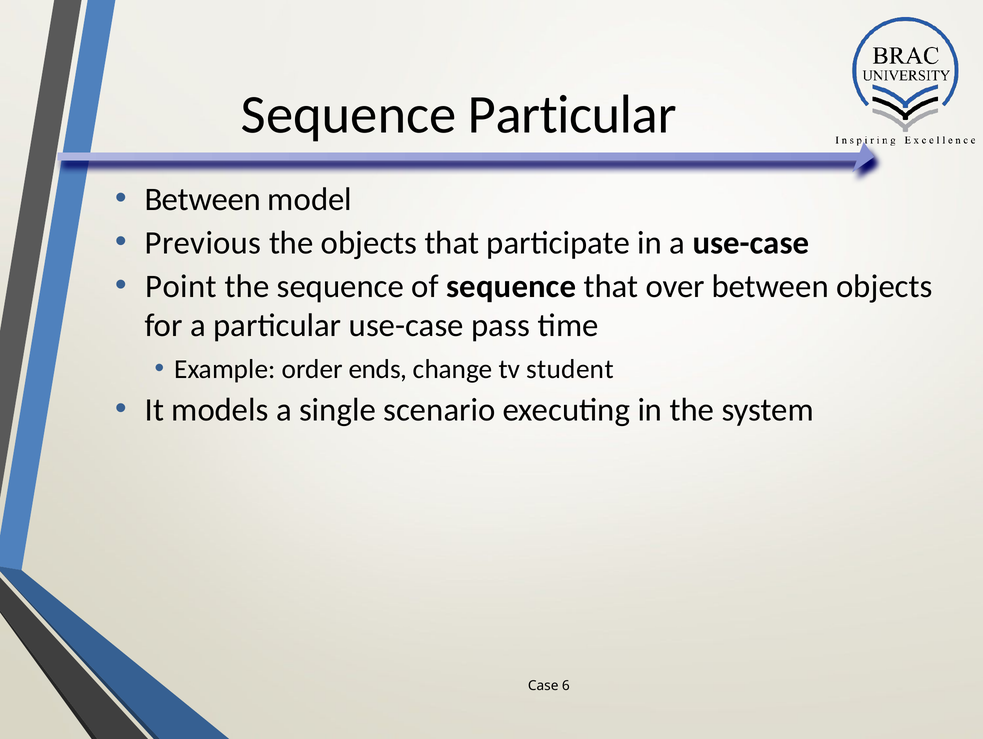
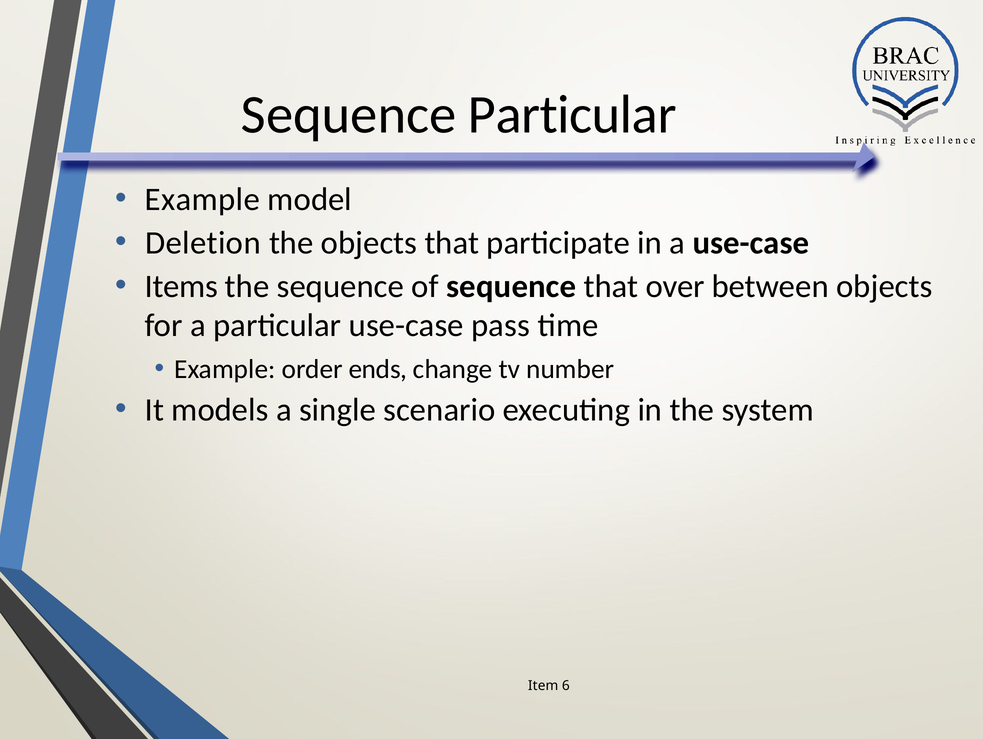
Between: Between -> Example (202, 199)
Previous: Previous -> Deletion (203, 243)
Point: Point -> Items (181, 286)
student: student -> number (570, 369)
Case: Case -> Item (543, 686)
